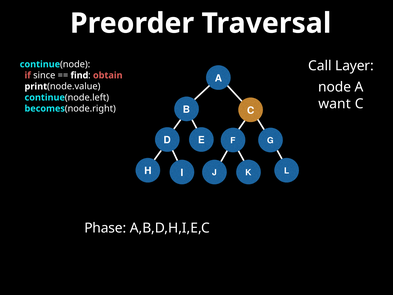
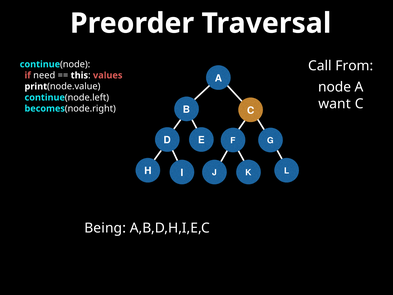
Layer: Layer -> From (354, 66)
since: since -> need (44, 75)
find: find -> this (79, 75)
obtain: obtain -> values (108, 75)
Phase: Phase -> Being (105, 228)
